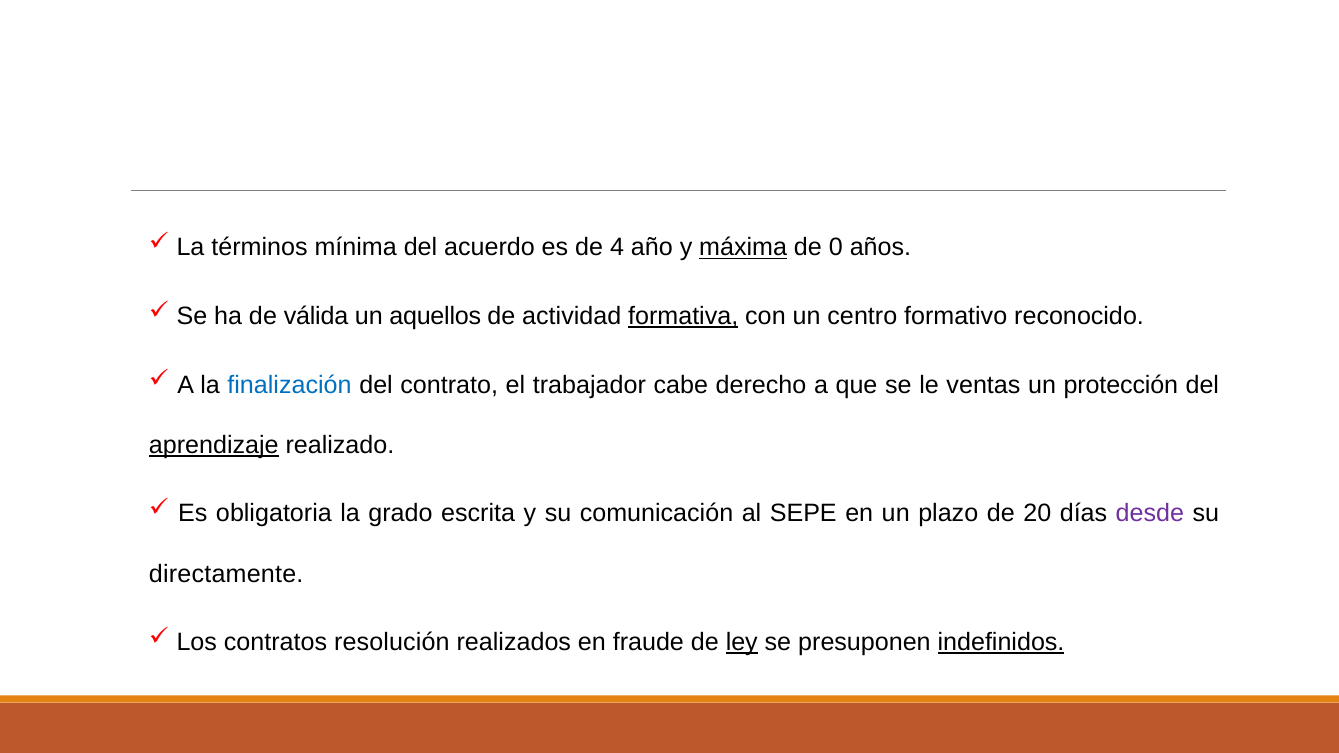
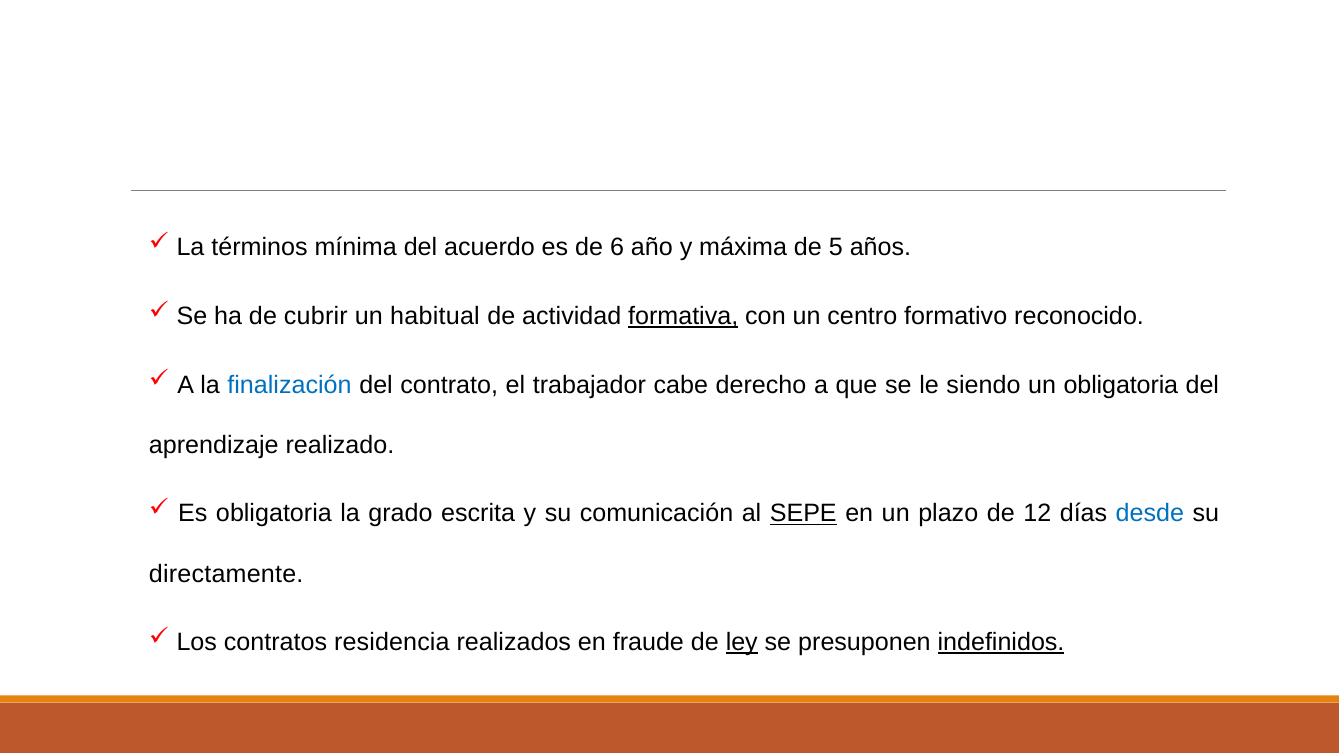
4: 4 -> 6 (617, 248)
máxima underline: present -> none (743, 248)
0: 0 -> 5 (836, 248)
válida: válida -> cubrir (316, 316)
aquellos: aquellos -> habitual (435, 316)
ventas: ventas -> siendo (983, 385)
un protección: protección -> obligatoria (1121, 385)
aprendizaje underline: present -> none (214, 445)
SEPE underline: none -> present (803, 514)
20: 20 -> 12 (1037, 514)
desde colour: purple -> blue (1150, 514)
resolución: resolución -> residencia (392, 643)
